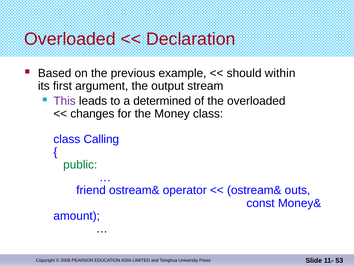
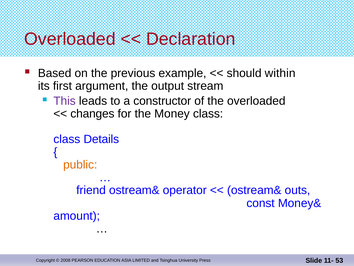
determined: determined -> constructor (162, 101)
Calling: Calling -> Details (101, 139)
public colour: green -> orange (80, 165)
